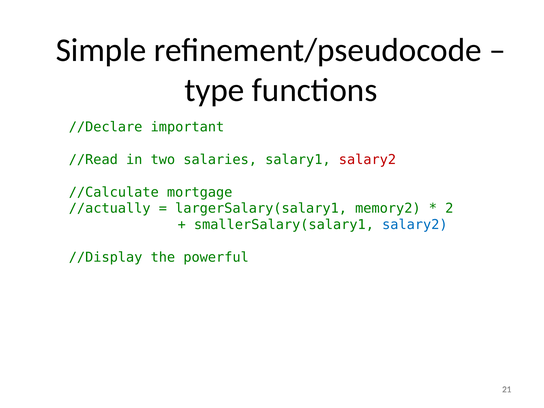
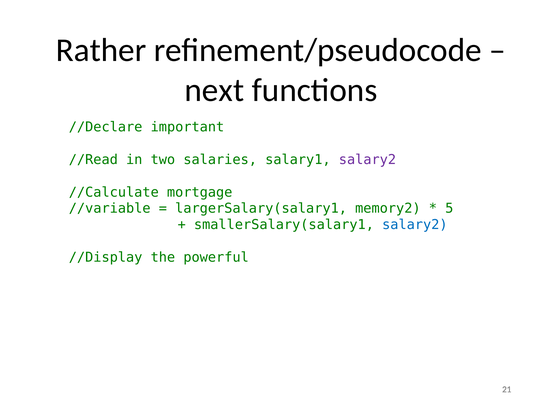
Simple: Simple -> Rather (101, 50)
type: type -> next (214, 90)
salary2 colour: red -> purple (367, 160)
//actually: //actually -> //variable (110, 209)
2: 2 -> 5 (449, 209)
